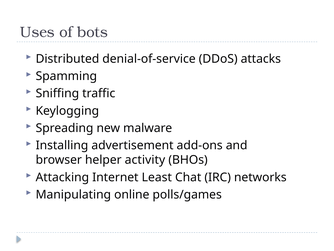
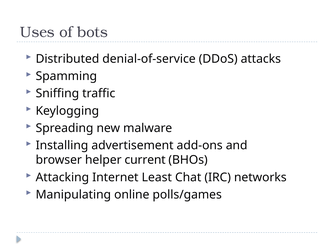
activity: activity -> current (145, 160)
